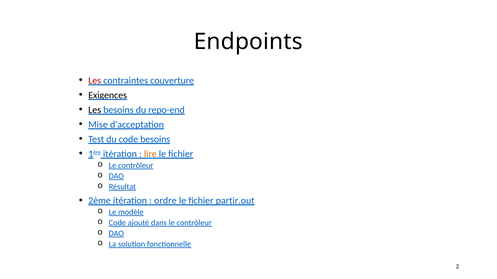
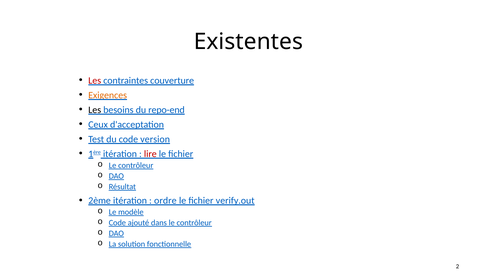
Endpoints: Endpoints -> Existentes (248, 42)
Exigences colour: black -> orange (108, 95)
Mise: Mise -> Ceux (98, 125)
code besoins: besoins -> version (155, 140)
lire colour: orange -> red (150, 154)
partir.out: partir.out -> verify.out (235, 201)
